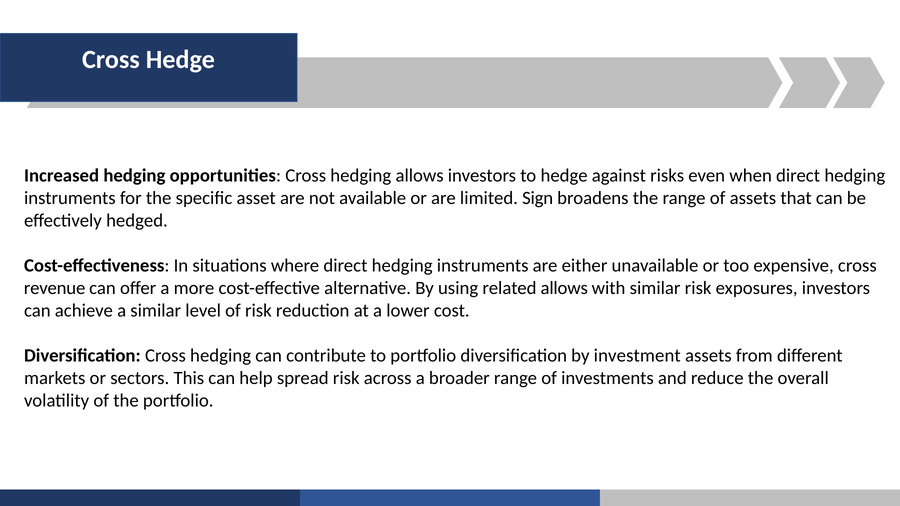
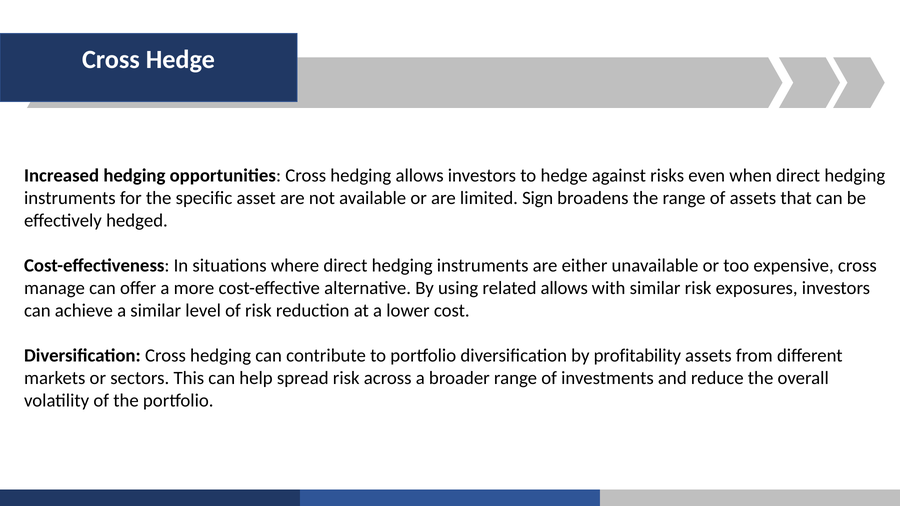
revenue: revenue -> manage (54, 288)
investment: investment -> profitability (637, 356)
